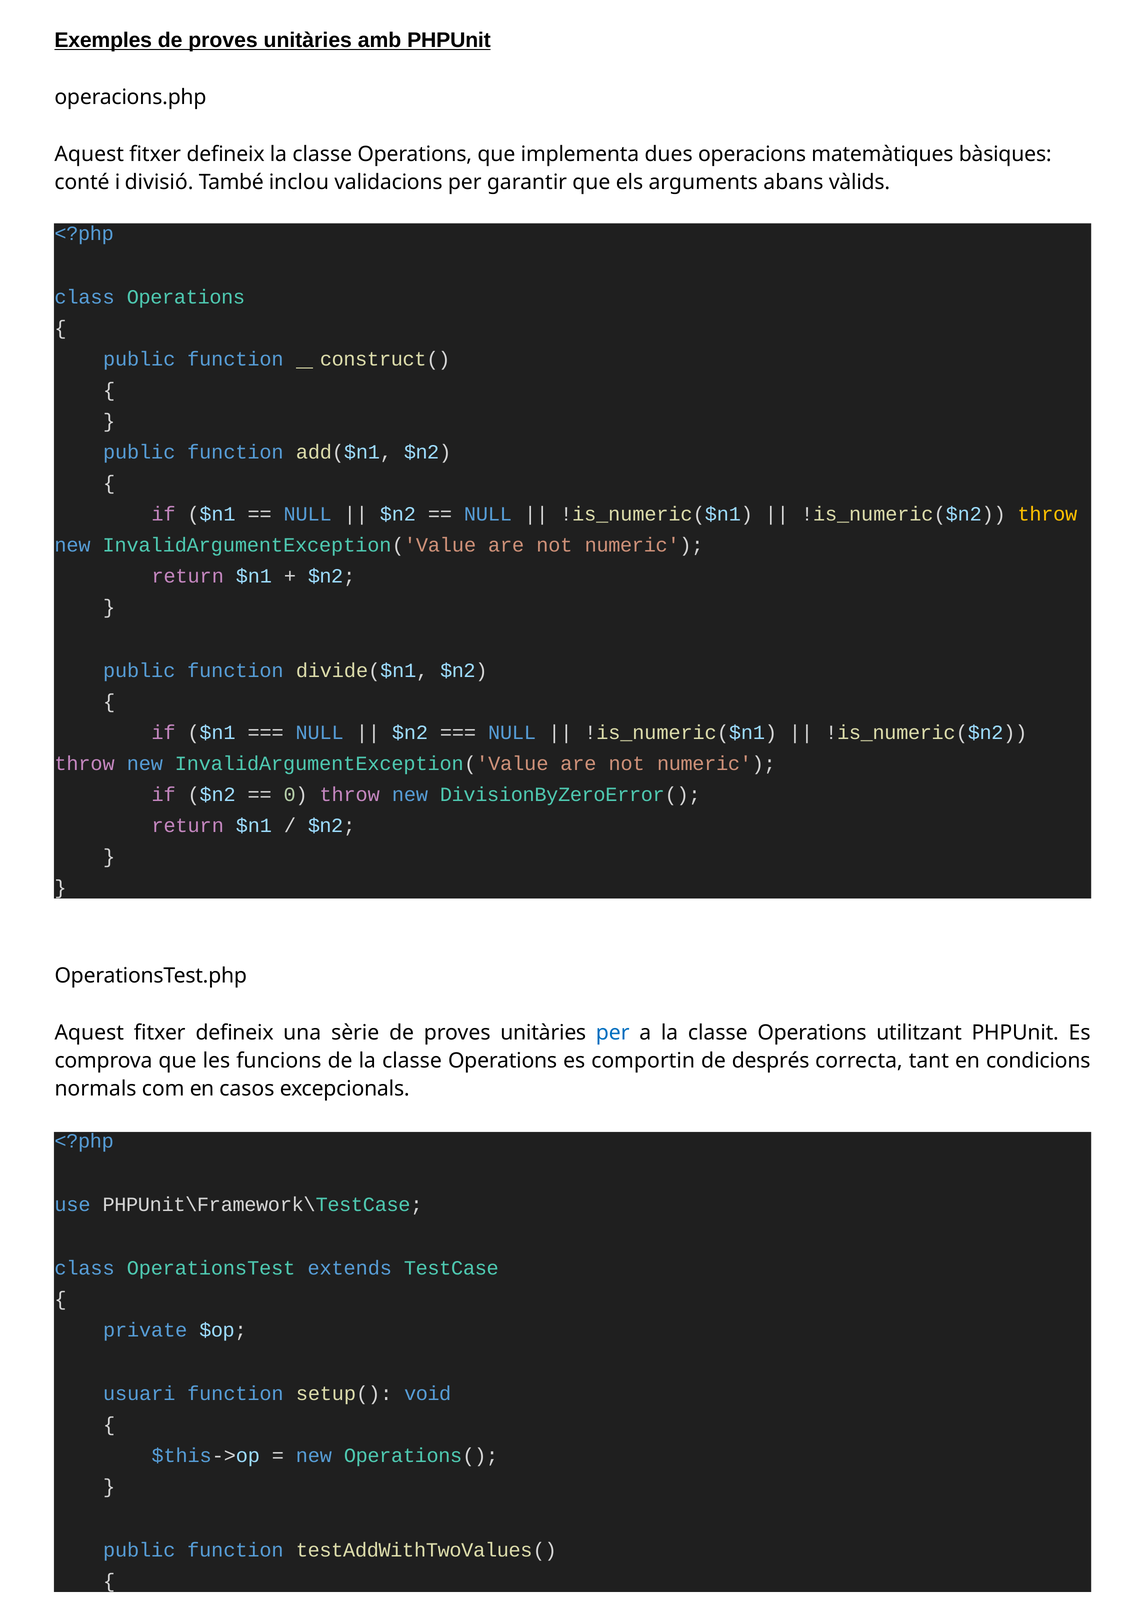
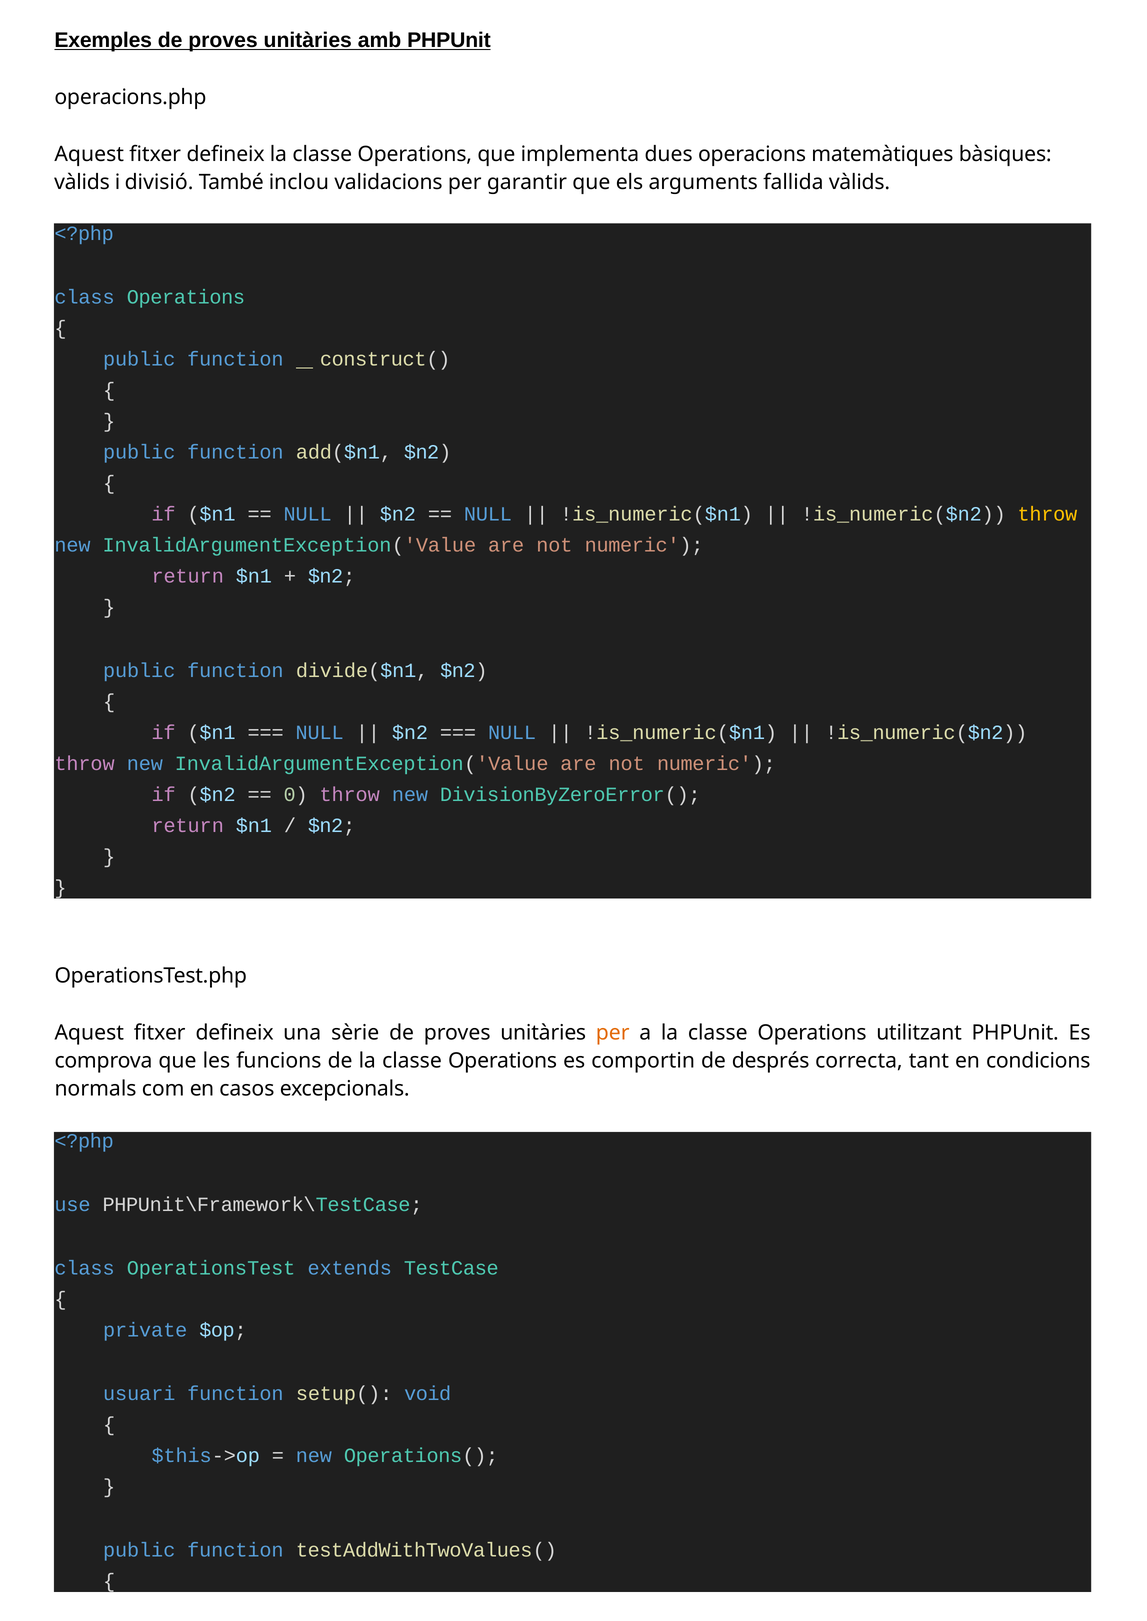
conté: conté -> vàlids (82, 182)
abans: abans -> fallida (793, 182)
per colour: blue -> orange (613, 1032)
